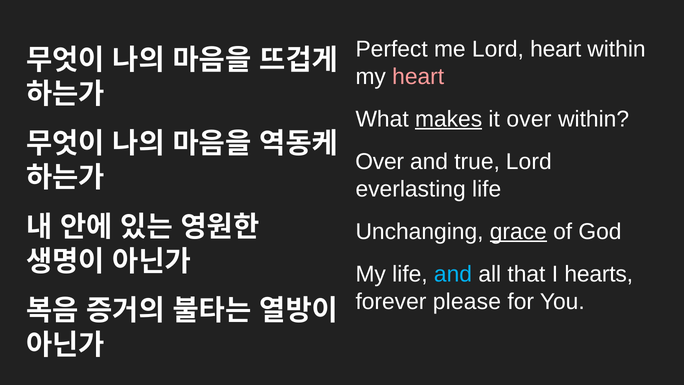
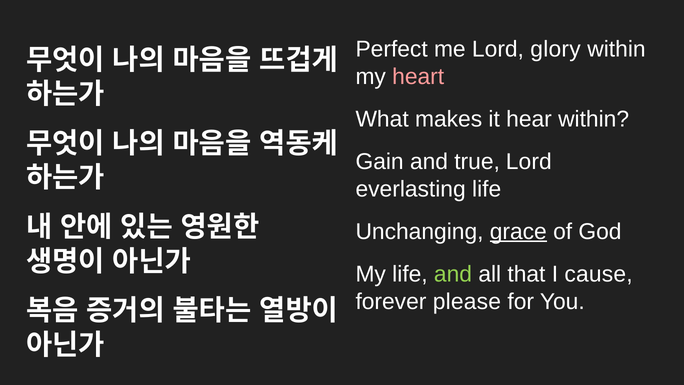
Lord heart: heart -> glory (556, 49)
makes underline: present -> none (449, 119)
it over: over -> hear (529, 119)
Over: Over -> Gain (380, 162)
and colour: light blue -> light green (453, 274)
hearts: hearts -> cause (599, 274)
